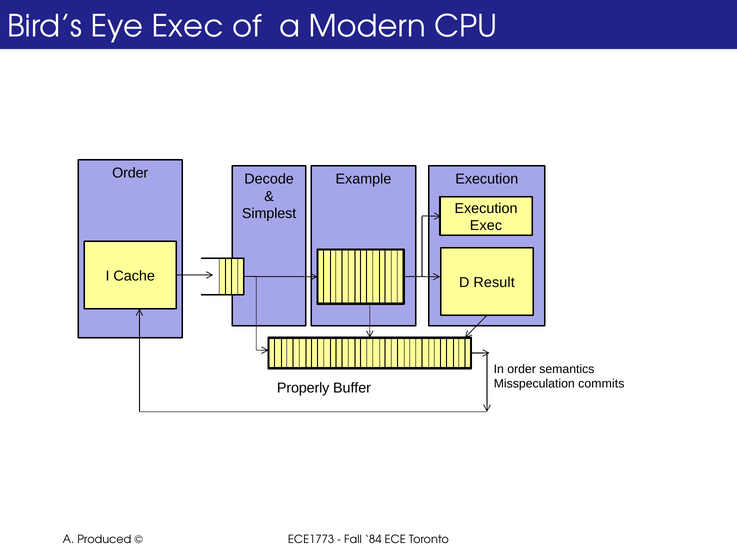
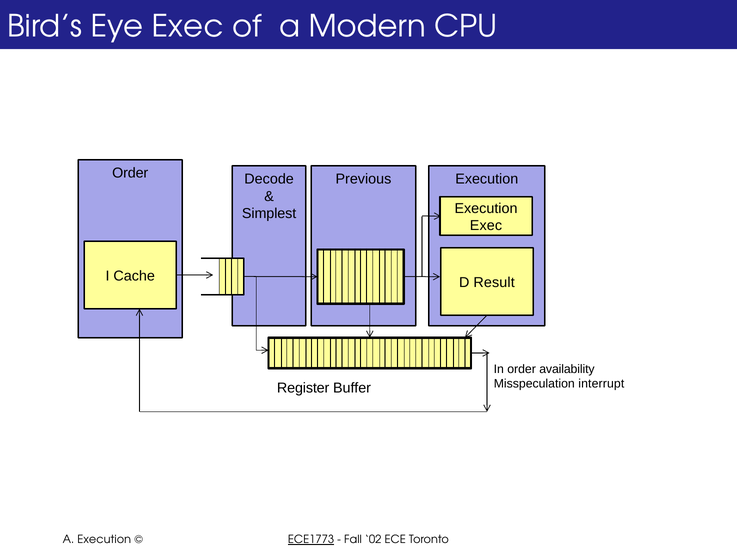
Example: Example -> Previous (363, 179)
semantics: semantics -> availability (567, 369)
commits: commits -> interrupt (601, 384)
Properly: Properly -> Register (303, 388)
A Produced: Produced -> Execution (104, 539)
ECE1773 underline: none -> present (311, 539)
84: 84 -> 02 (373, 539)
